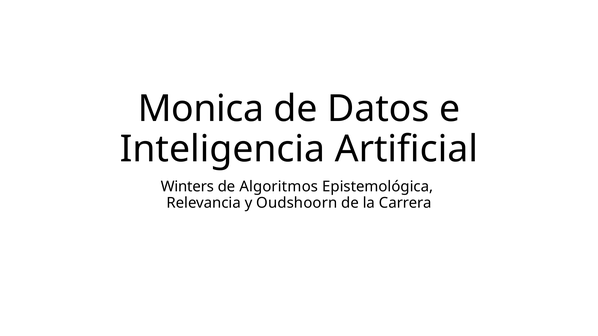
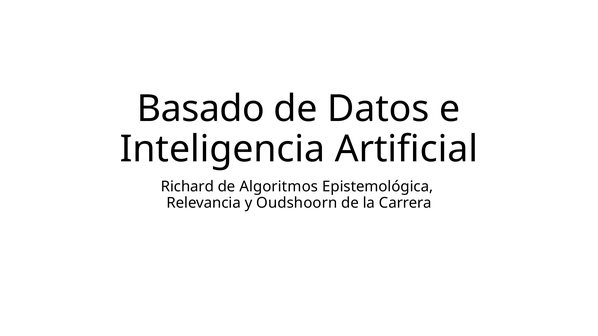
Monica: Monica -> Basado (201, 109)
Winters: Winters -> Richard (187, 187)
